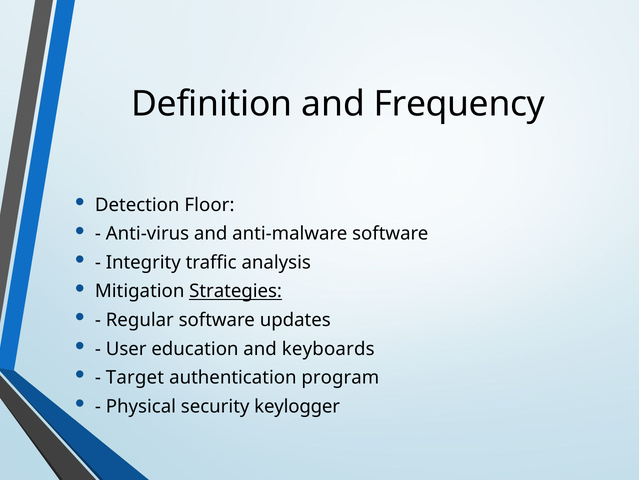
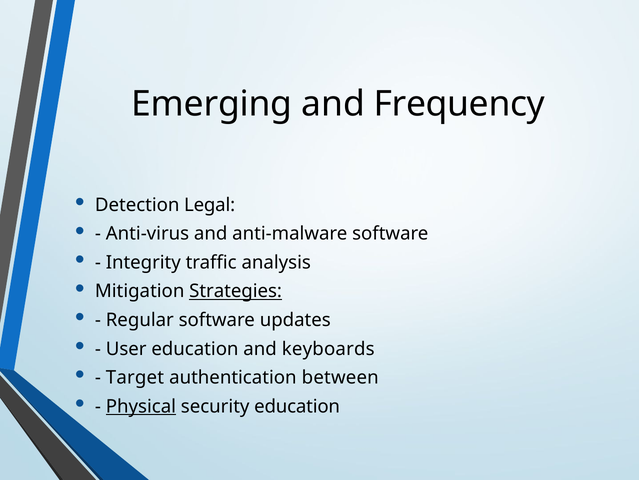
Definition: Definition -> Emerging (212, 104)
Floor: Floor -> Legal (210, 205)
program: program -> between (340, 377)
Physical underline: none -> present (141, 406)
security keylogger: keylogger -> education (297, 406)
